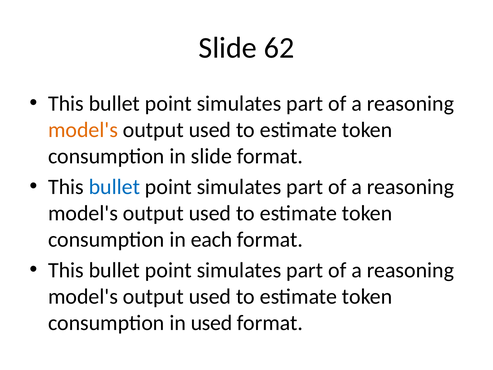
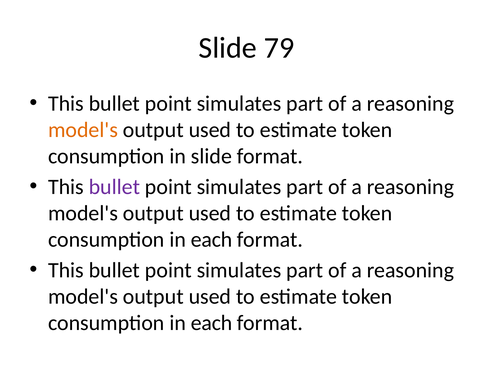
62: 62 -> 79 (279, 48)
bullet colour: blue -> purple (114, 187)
used: used -> each (212, 323)
